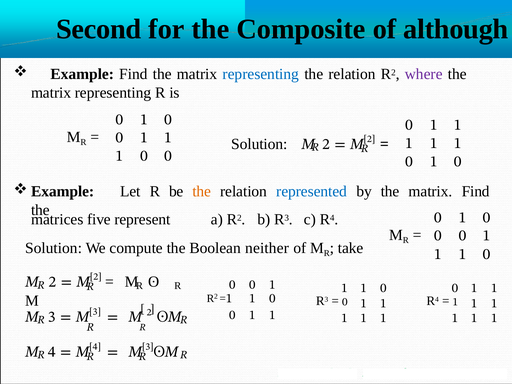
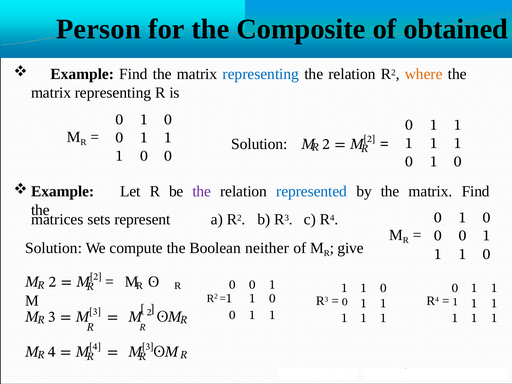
Second: Second -> Person (98, 29)
although: although -> obtained (456, 29)
where colour: purple -> orange (424, 74)
the colour: orange -> purple (202, 191)
five: five -> sets (99, 219)
take: take -> give (351, 248)
